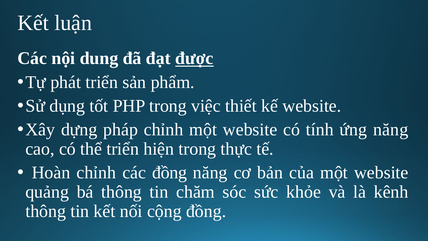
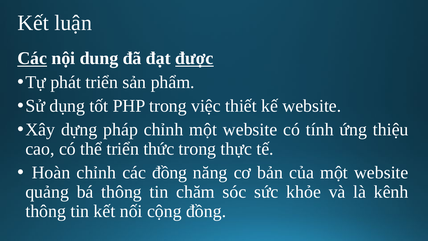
Các underline: none -> present (32, 58)
ứng năng: năng -> thiệu (391, 129)
hiện: hiện -> thức (159, 149)
